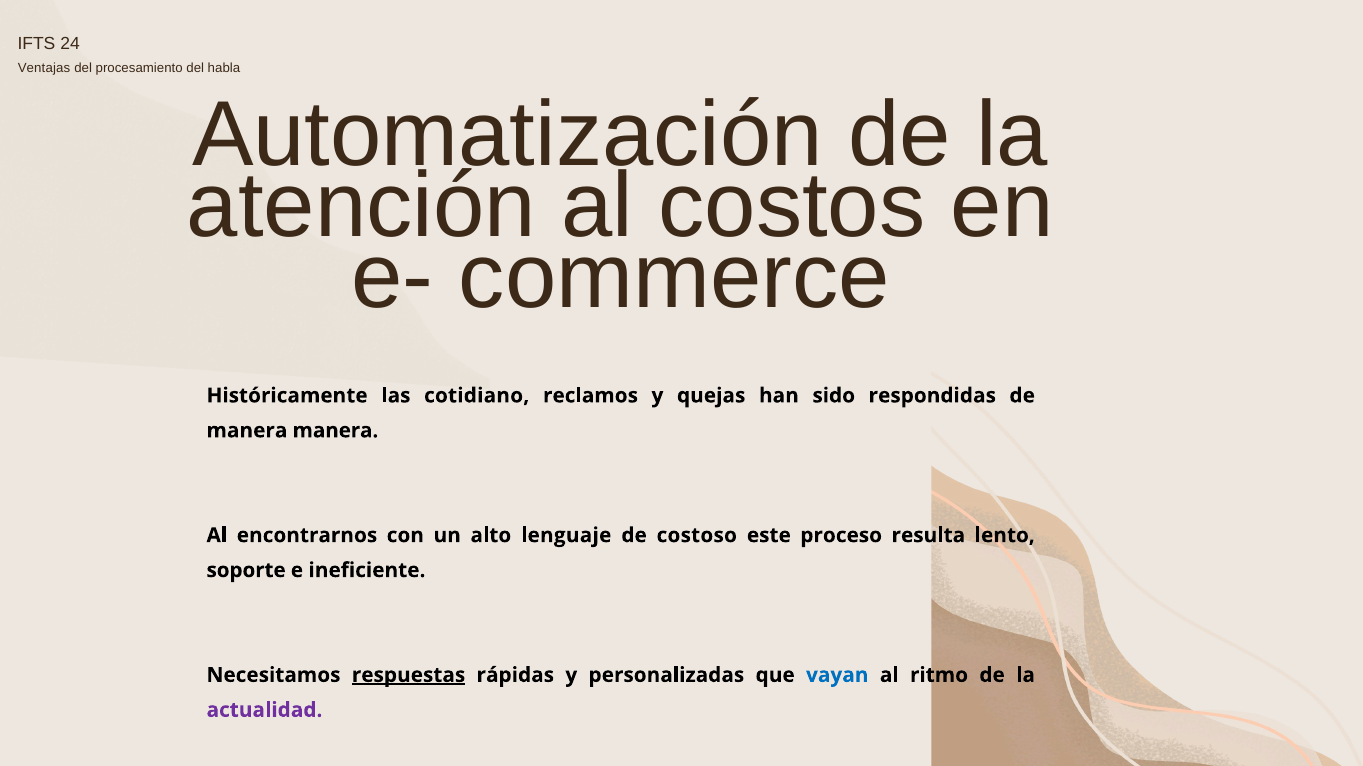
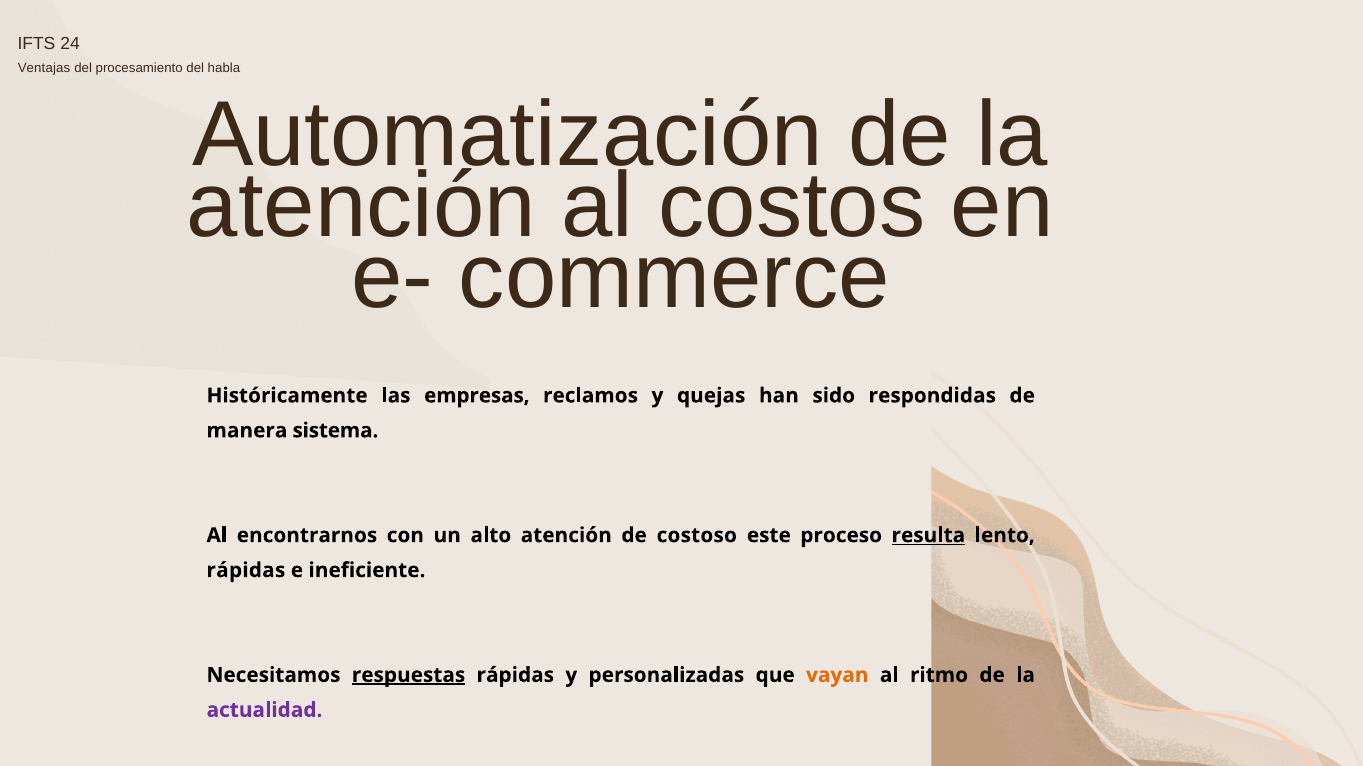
cotidiano: cotidiano -> empresas (477, 396)
manera manera: manera -> sistema (335, 431)
alto lenguaje: lenguaje -> atención (566, 536)
resulta underline: none -> present (928, 536)
soporte: soporte -> rápidas (246, 571)
vayan colour: blue -> orange (837, 676)
